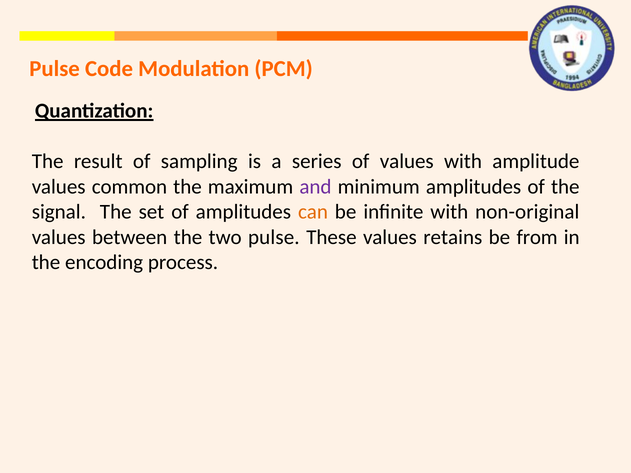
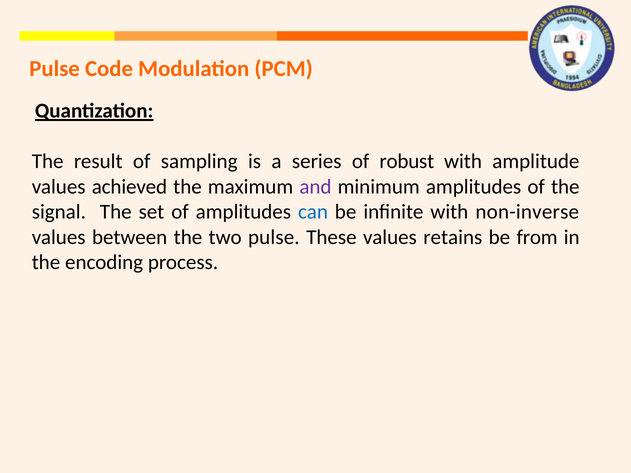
of values: values -> robust (407, 162)
common: common -> achieved (129, 187)
can colour: orange -> blue (313, 212)
non-original: non-original -> non-inverse (527, 212)
